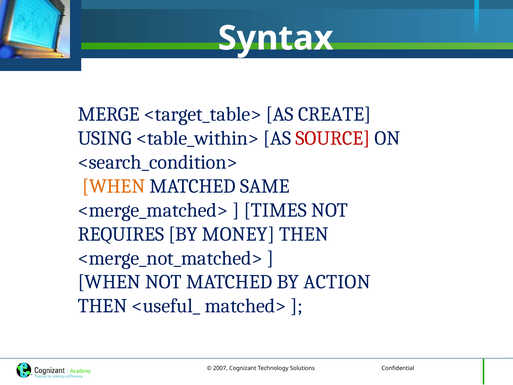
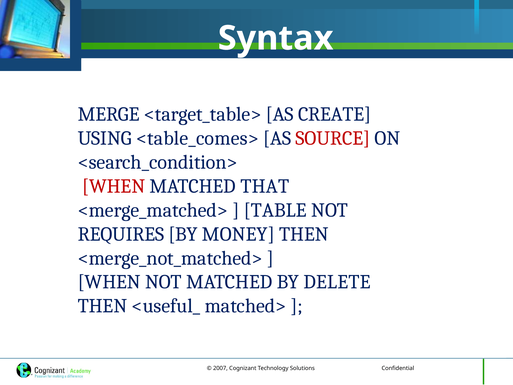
<table_within>: <table_within> -> <table_comes> (197, 138)
WHEN colour: orange -> red (114, 186)
SAME: SAME -> THAT (265, 186)
TIMES: TIMES -> TABLE (275, 210)
ACTION: ACTION -> DELETE (337, 282)
